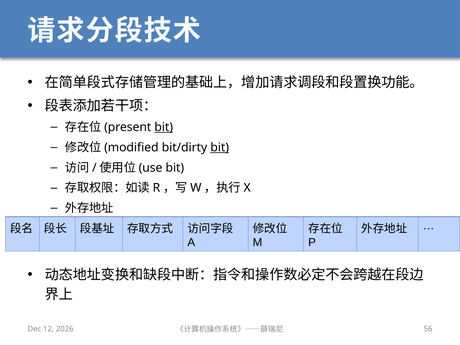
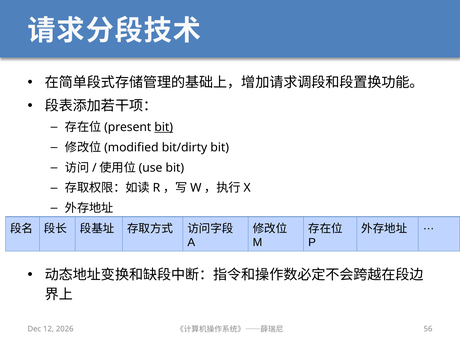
bit underline: present -> none (220, 147)
